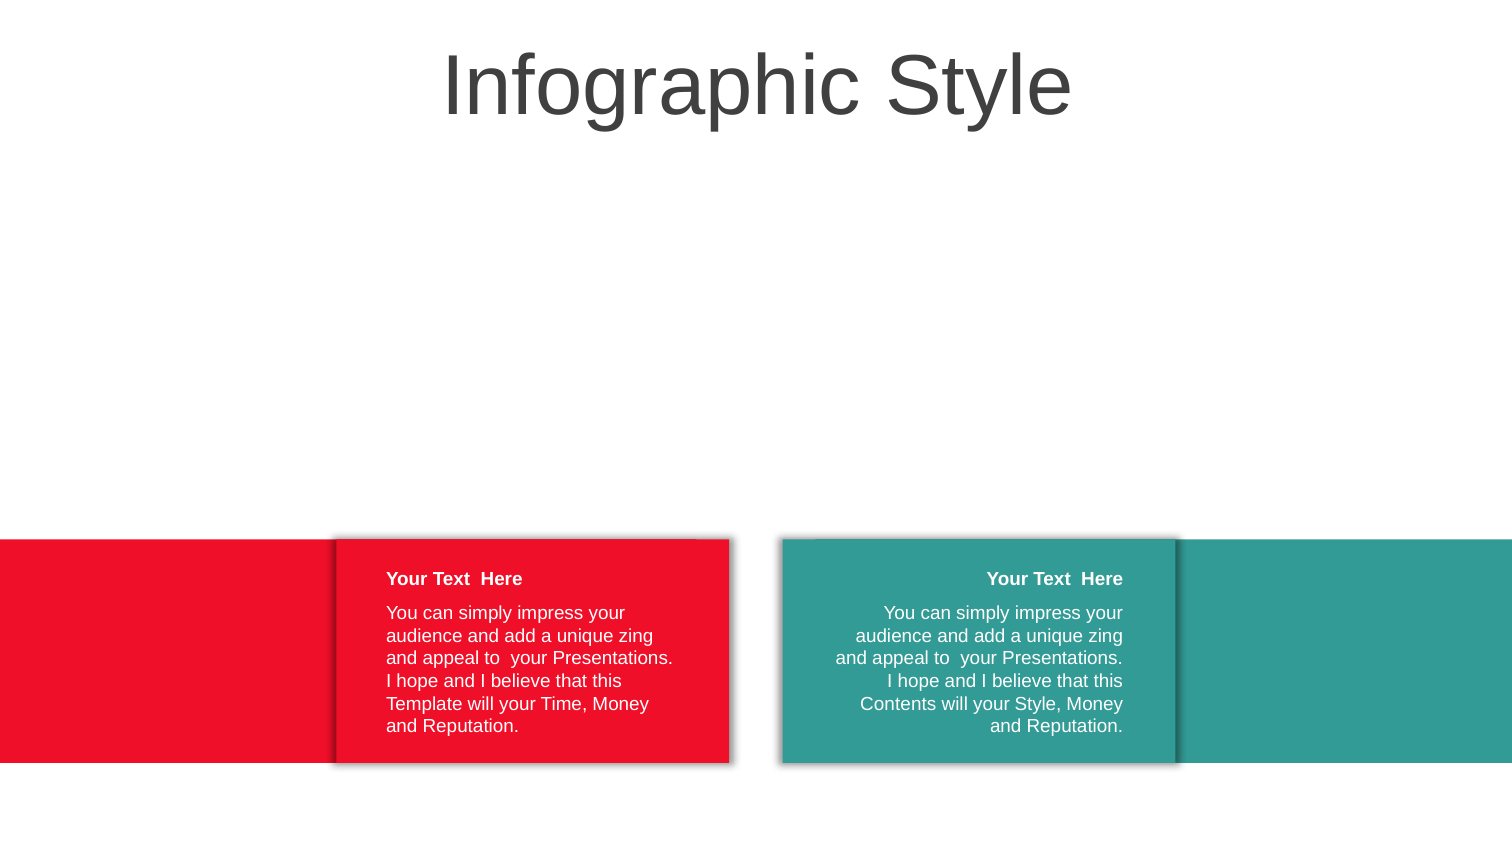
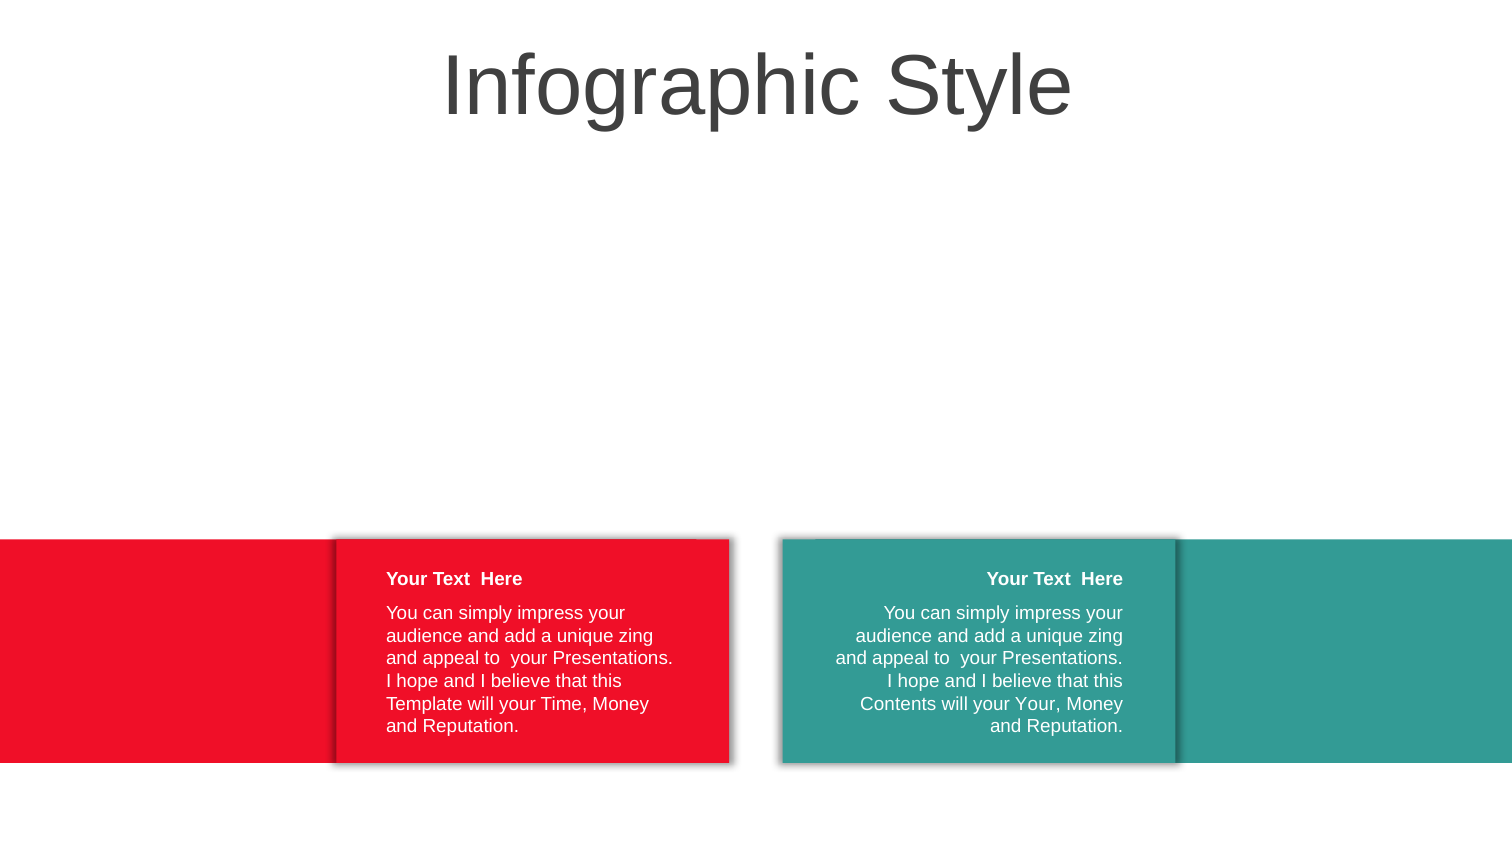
your Style: Style -> Your (1038, 704)
